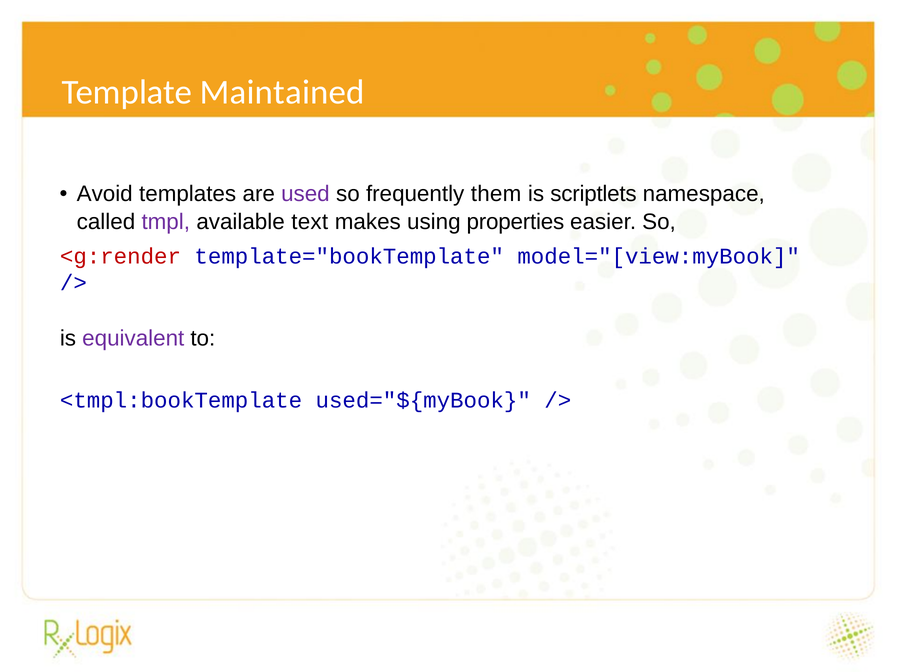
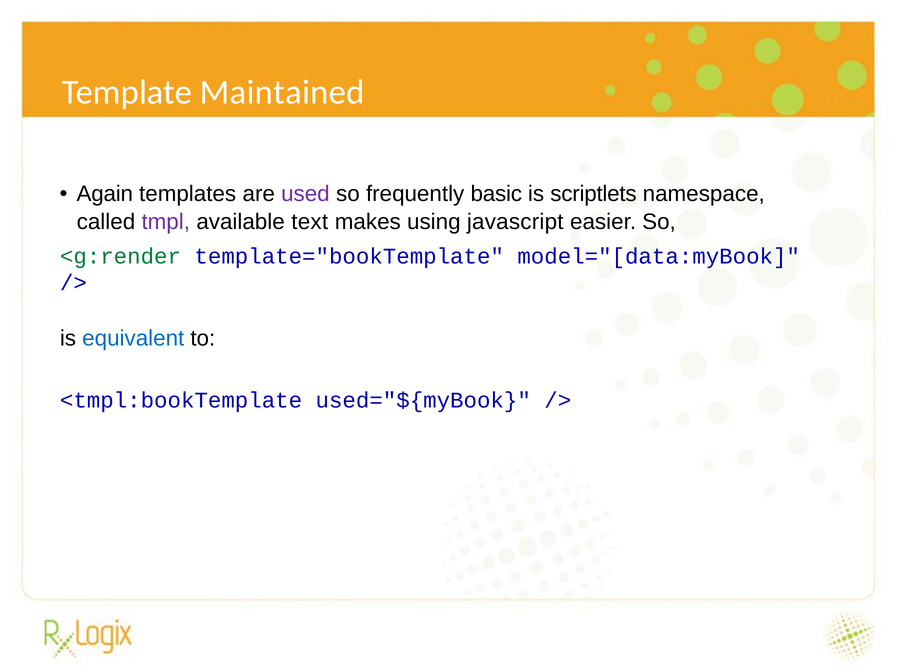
Avoid: Avoid -> Again (105, 194)
them: them -> basic (496, 194)
properties: properties -> javascript (515, 222)
<g:render colour: red -> green (120, 257)
model="[view:myBook: model="[view:myBook -> model="[data:myBook (659, 257)
equivalent colour: purple -> blue (133, 339)
